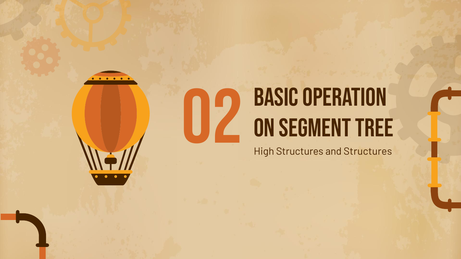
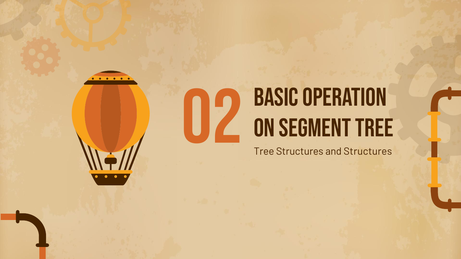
02 High: High -> Tree (264, 152)
